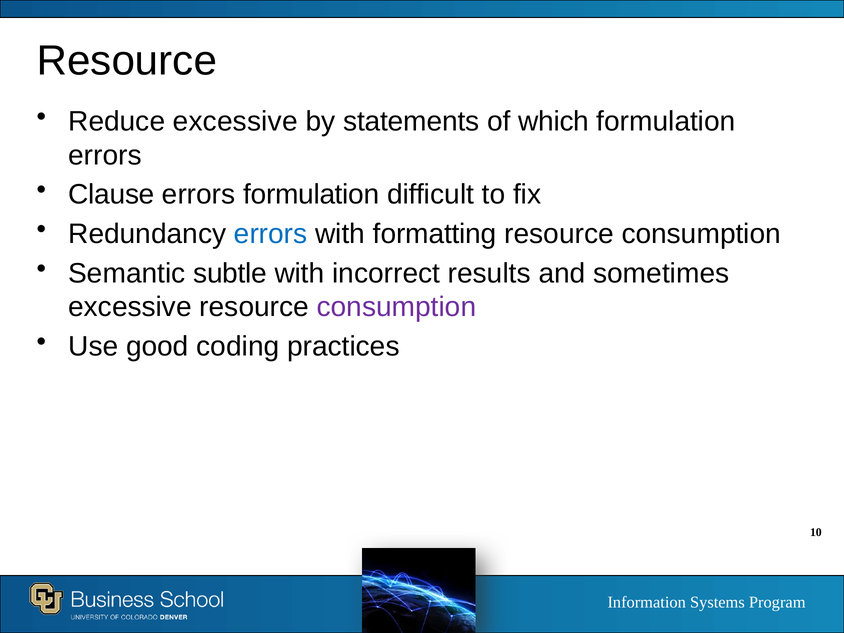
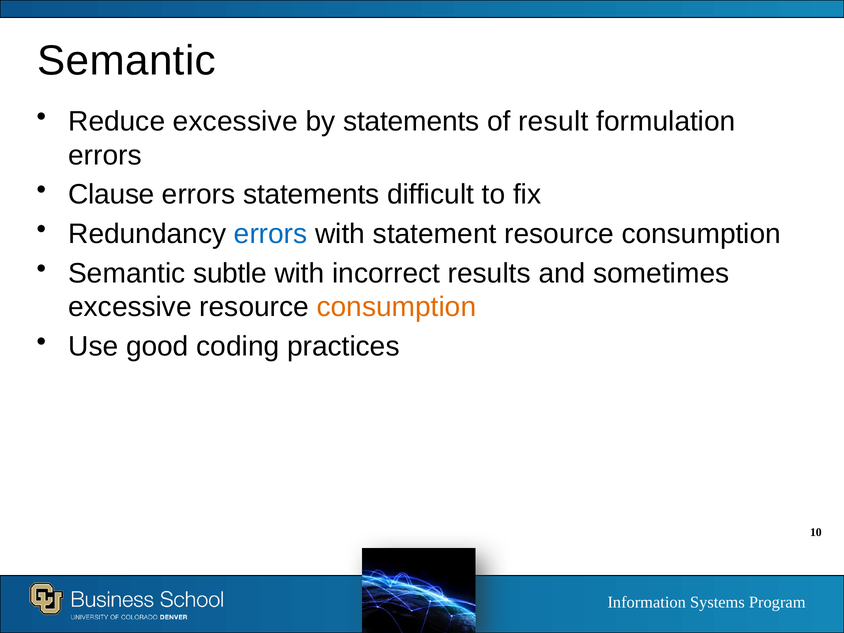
Resource: Resource -> Semantic (127, 61)
which: which -> result (553, 122)
errors formulation: formulation -> statements (311, 195)
formatting: formatting -> statement (435, 234)
consumption colour: purple -> orange (396, 307)
